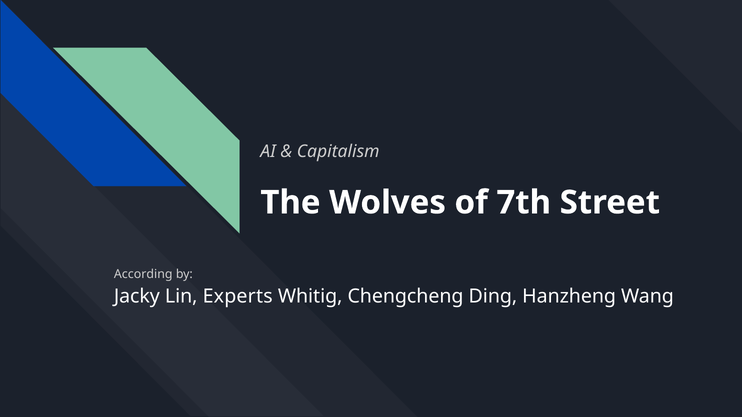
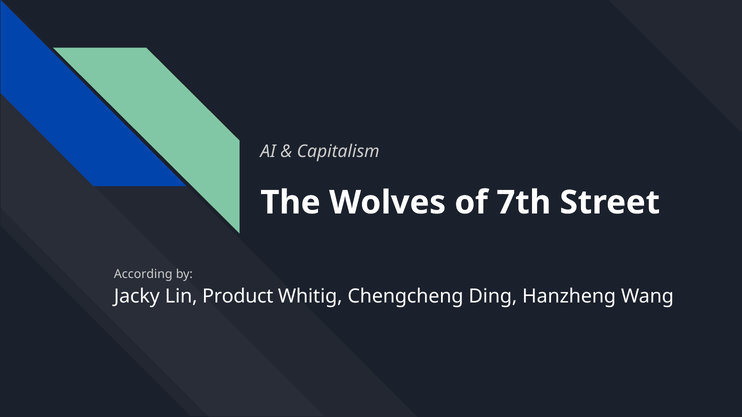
Experts: Experts -> Product (238, 297)
